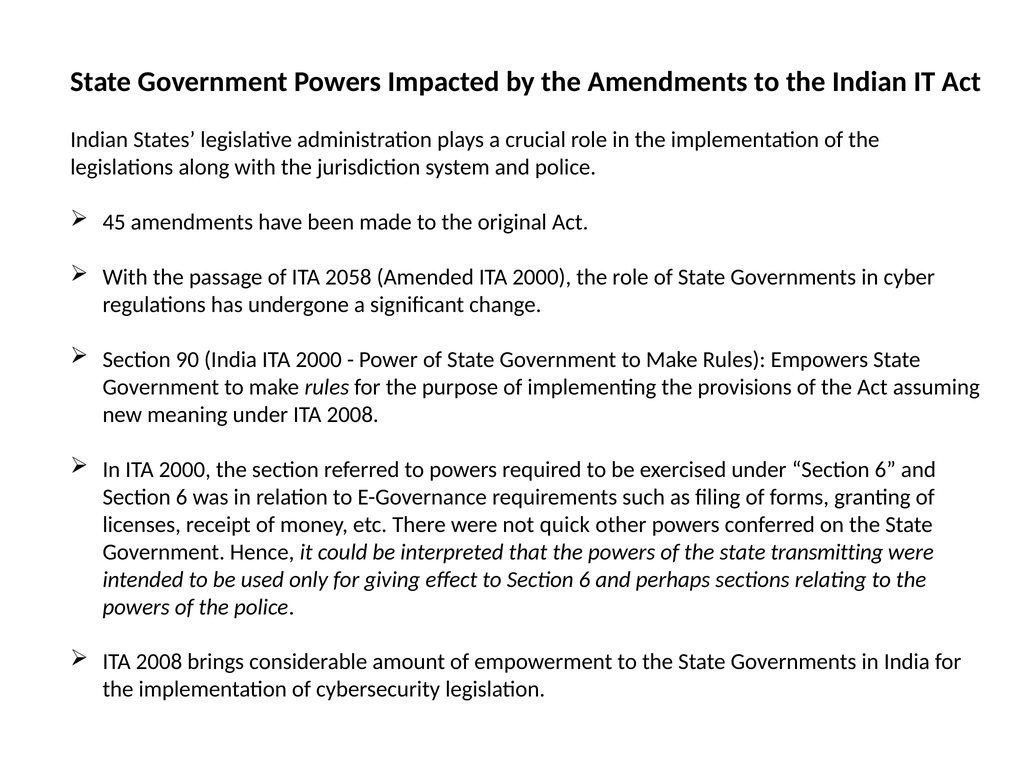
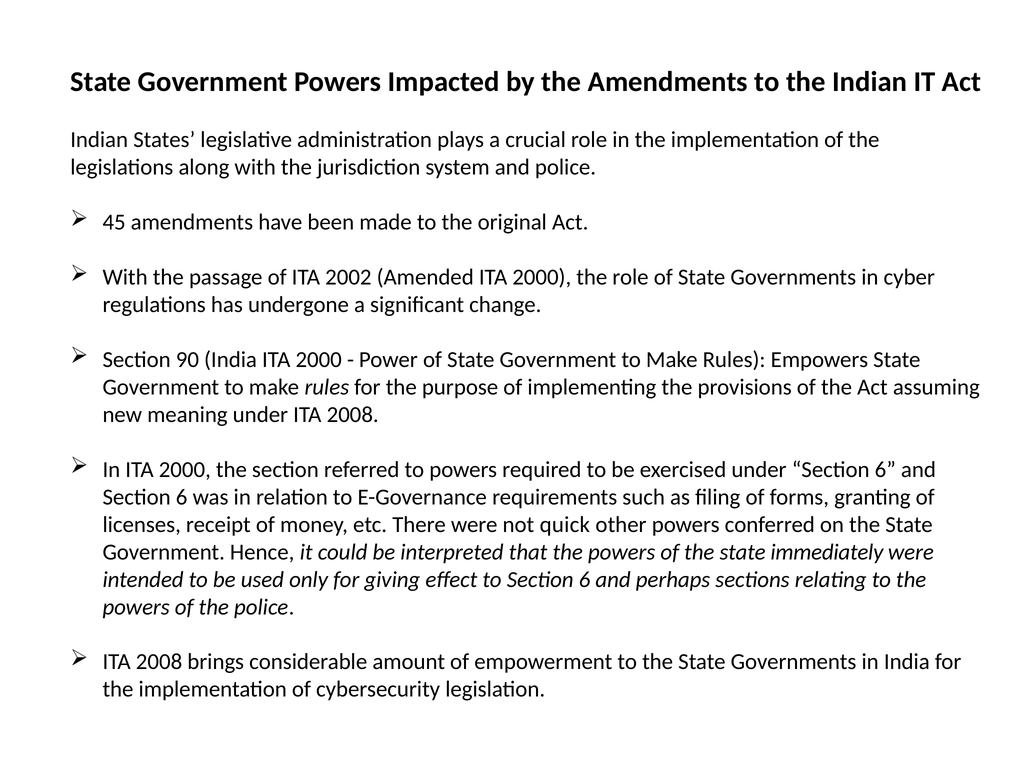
2058: 2058 -> 2002 (348, 277)
transmitting: transmitting -> immediately (827, 552)
